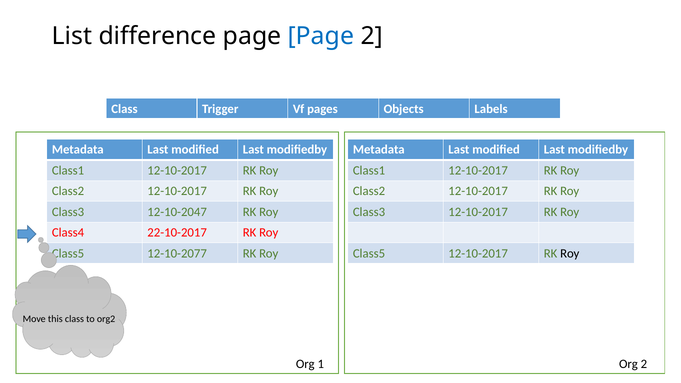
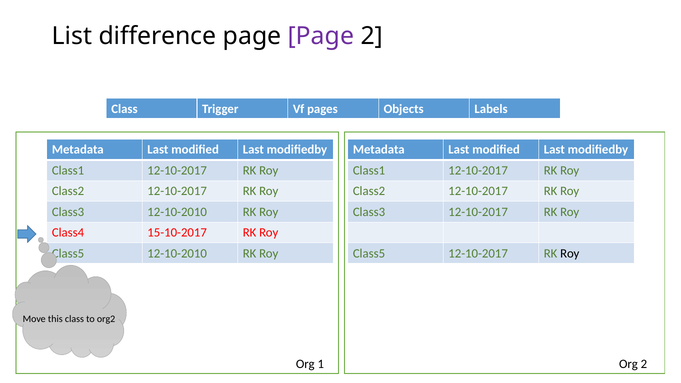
Page colour: blue -> purple (321, 36)
Class3 12-10-2047: 12-10-2047 -> 12-10-2010 (177, 212)
22-10-2017: 22-10-2017 -> 15-10-2017 (177, 233)
12-10-2077: 12-10-2077 -> 12-10-2010 (177, 253)
